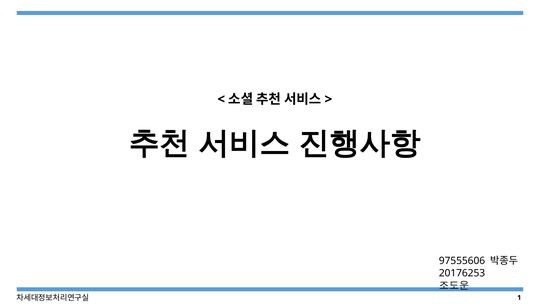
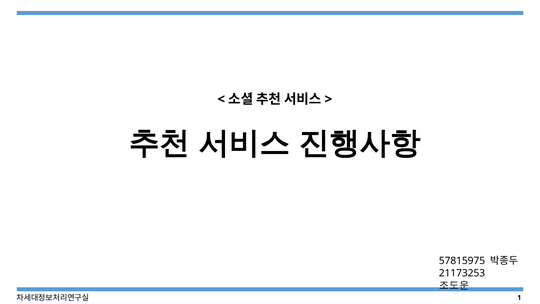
97555606: 97555606 -> 57815975 (462, 261)
20176253: 20176253 -> 21173253 (462, 273)
